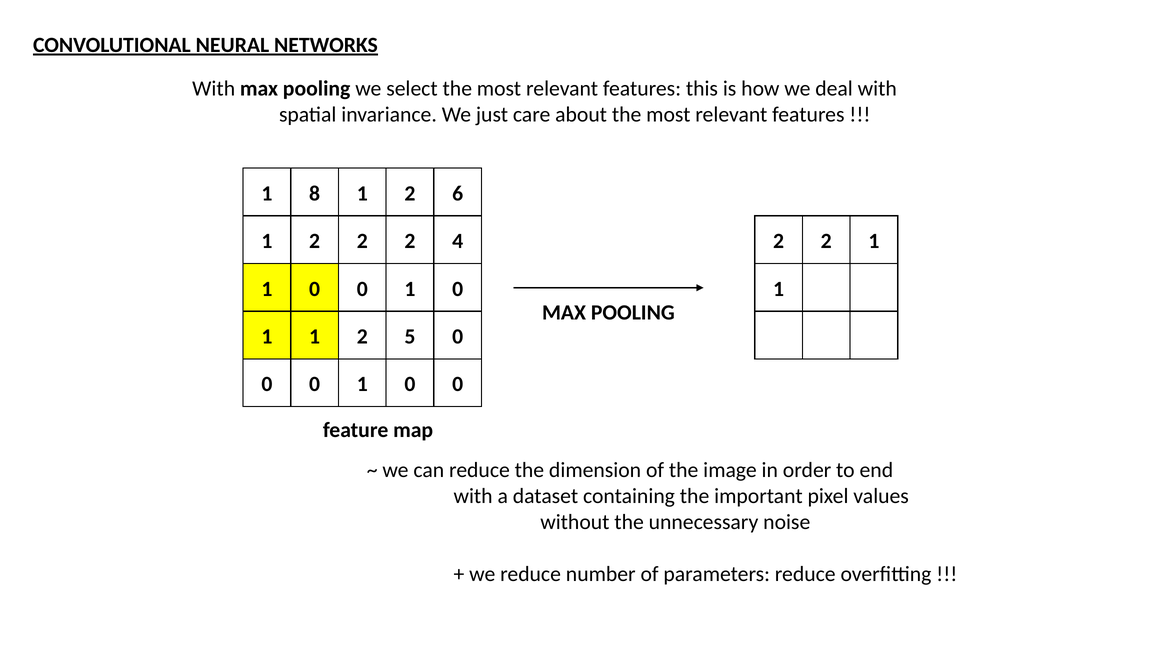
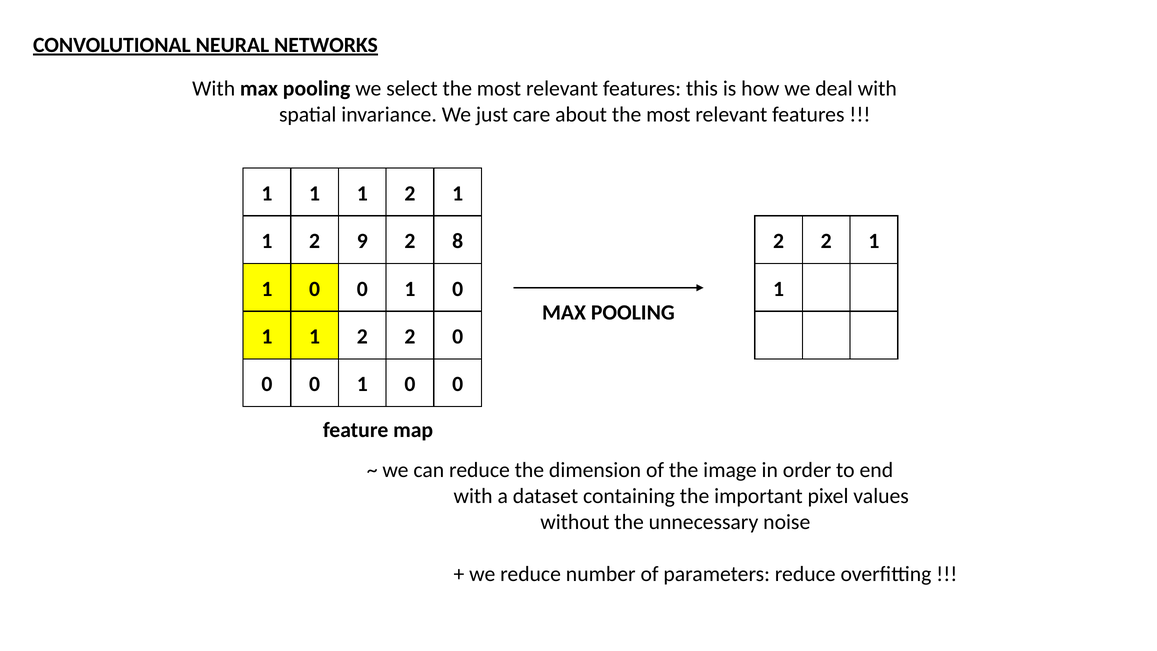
8: 8 -> 1 (315, 193)
1 2 6: 6 -> 1 (458, 193)
2: 2 -> 9 (362, 241)
4: 4 -> 8 (458, 241)
1 2 5: 5 -> 2 (410, 336)
